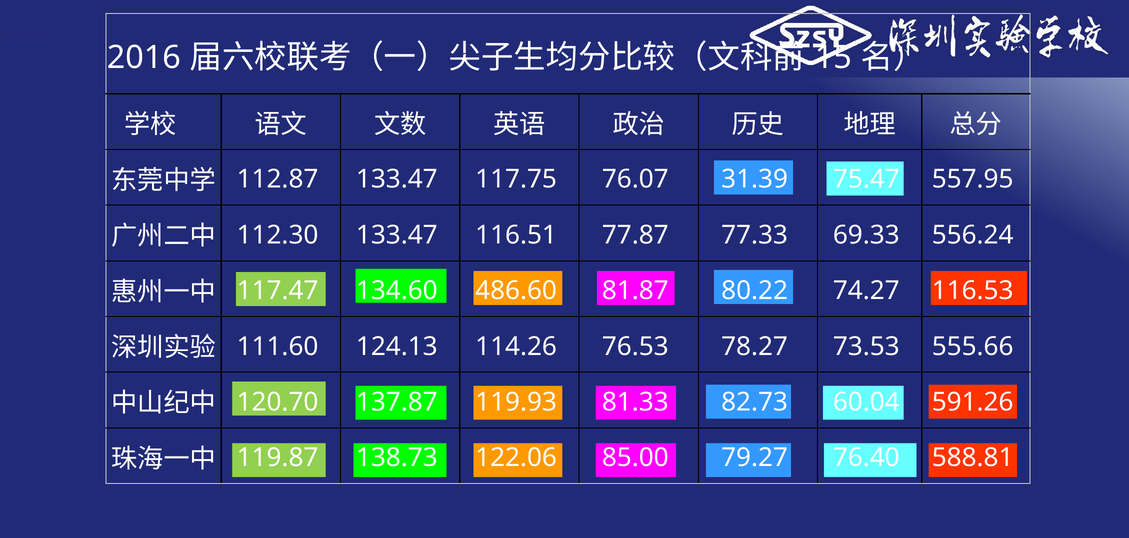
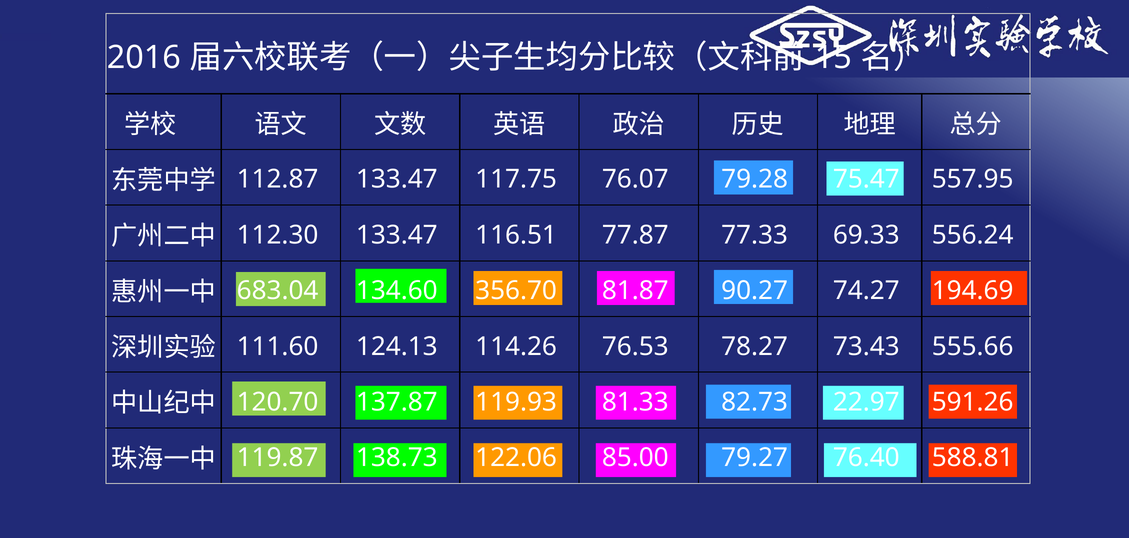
31.39: 31.39 -> 79.28 (755, 179)
117.47: 117.47 -> 683.04 (278, 291)
486.60: 486.60 -> 356.70 (516, 291)
80.22: 80.22 -> 90.27 (755, 291)
116.53: 116.53 -> 194.69 (973, 291)
73.53: 73.53 -> 73.43 (866, 347)
60.04: 60.04 -> 22.97 (866, 402)
